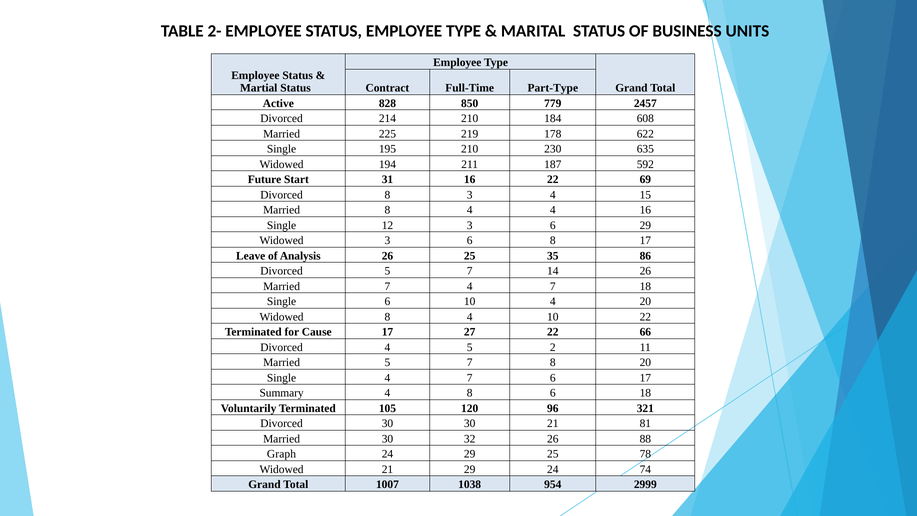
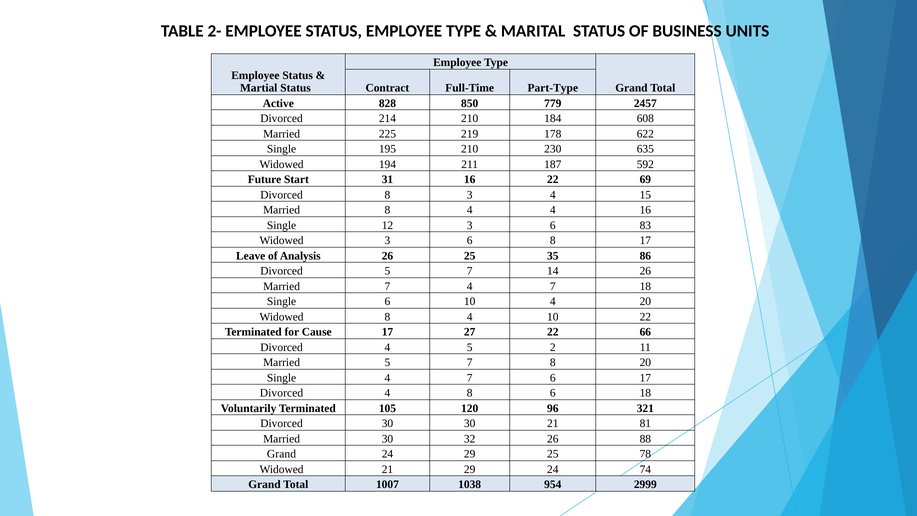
6 29: 29 -> 83 (645, 225)
Summary: Summary -> Divorced (281, 393)
Graph: Graph -> Grand (282, 454)
